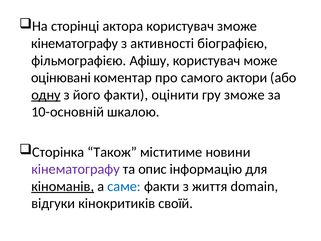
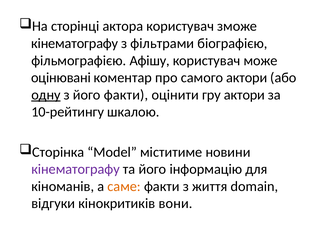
активності: активності -> фільтрами (162, 43)
гру зможе: зможе -> актори (244, 95)
10-основній: 10-основній -> 10-рейтингу (68, 112)
Також: Також -> Model (112, 152)
та опис: опис -> його (152, 169)
кіноманів underline: present -> none (63, 186)
саме colour: blue -> orange (124, 186)
своїй: своїй -> вони (176, 203)
